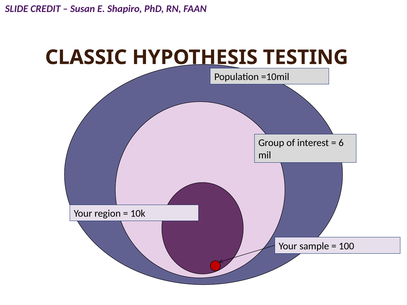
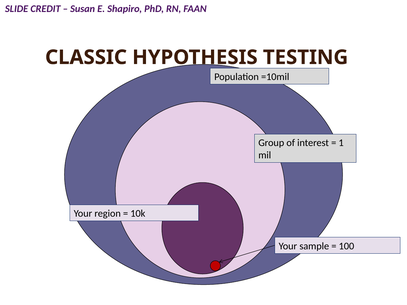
6: 6 -> 1 (341, 143)
